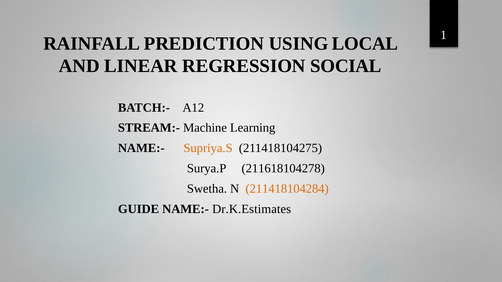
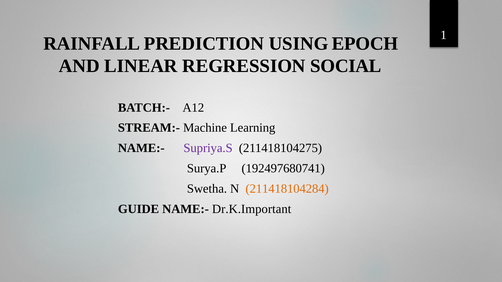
LOCAL: LOCAL -> EPOCH (365, 44)
Supriya.S colour: orange -> purple (208, 148)
211618104278: 211618104278 -> 192497680741 (283, 169)
Dr.K.Estimates: Dr.K.Estimates -> Dr.K.Important (252, 209)
